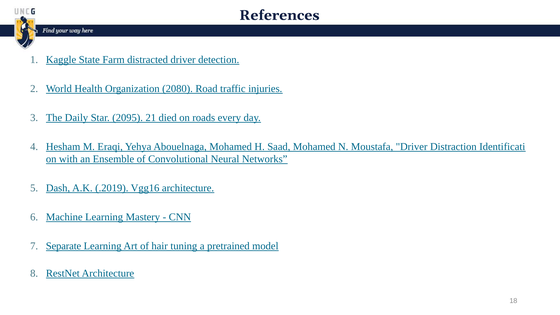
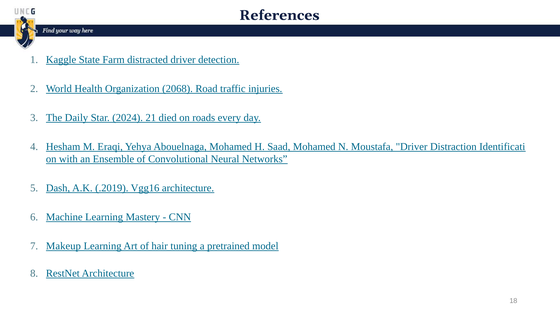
2080: 2080 -> 2068 (178, 89)
2095: 2095 -> 2024 (128, 118)
Separate: Separate -> Makeup (63, 246)
